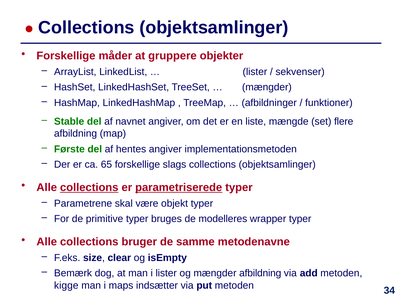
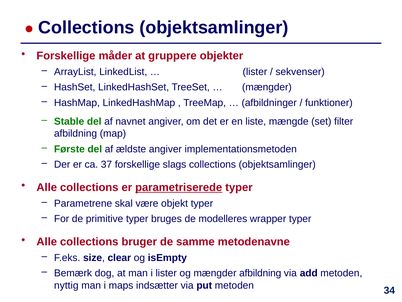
flere: flere -> filter (344, 121)
hentes: hentes -> ældste (131, 149)
65: 65 -> 37 (106, 164)
collections underline: present -> none (89, 187)
kigge: kigge -> nyttig (66, 285)
